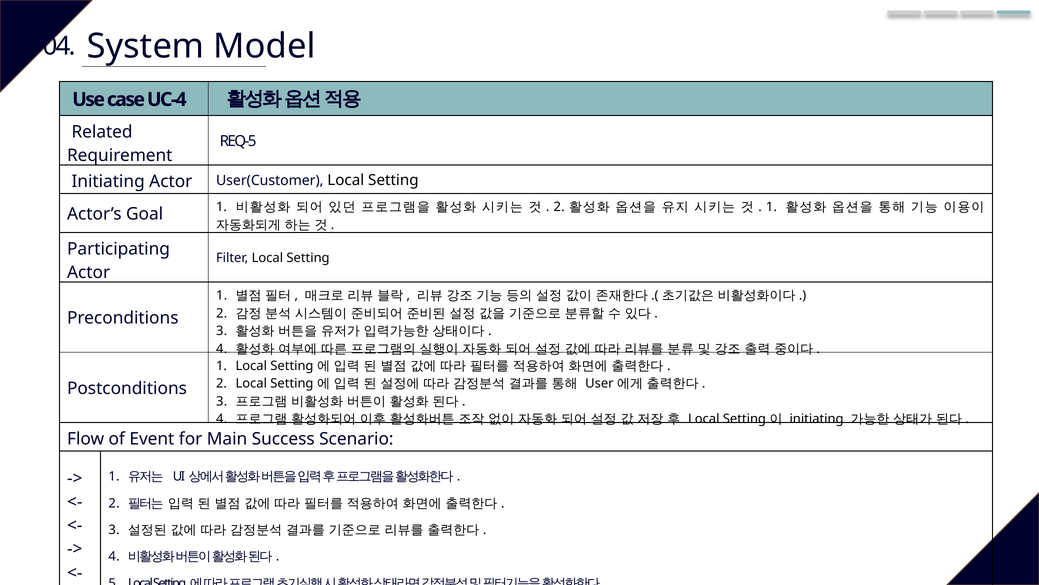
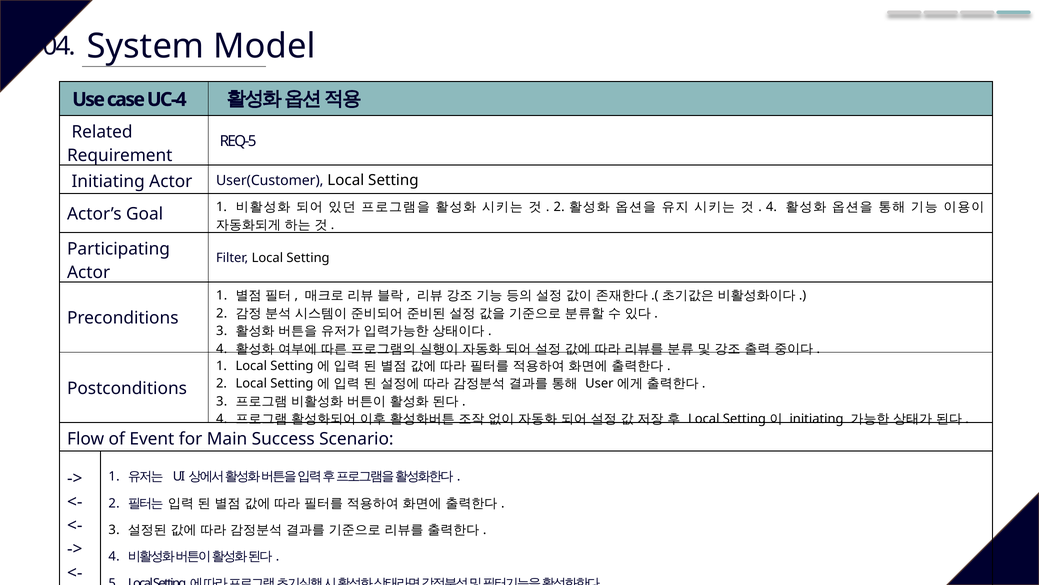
1: 1 -> 4 (771, 207)
